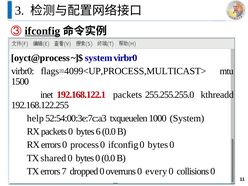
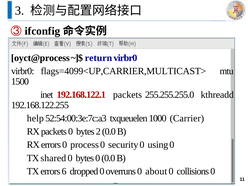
ifconfig underline: present -> none (42, 31)
system: system -> return (98, 58)
flags=4099<UP,PROCESS,MULTICAST>: flags=4099<UP,PROCESS,MULTICAST> -> flags=4099<UP,CARRIER,MULTICAST> (123, 71)
1000 System: System -> Carrier (187, 118)
6: 6 -> 2 (98, 132)
0 ifconfig: ifconfig -> security (123, 145)
bytes: bytes -> using (158, 145)
7: 7 -> 6 (64, 171)
every: every -> about (156, 171)
